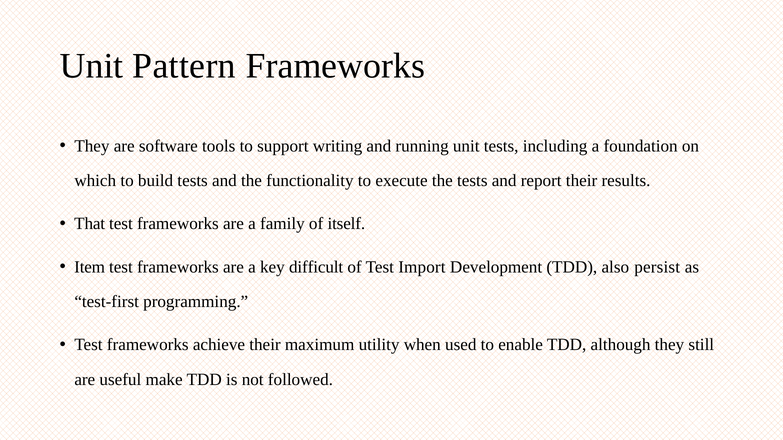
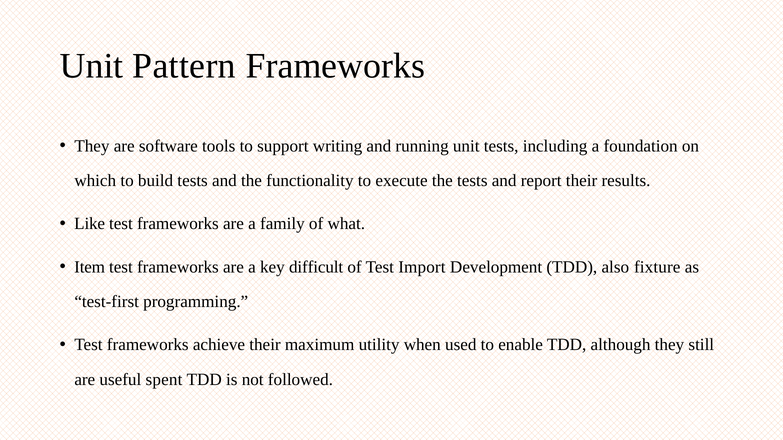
That: That -> Like (90, 224)
itself: itself -> what (346, 224)
persist: persist -> fixture (657, 267)
make: make -> spent (164, 380)
